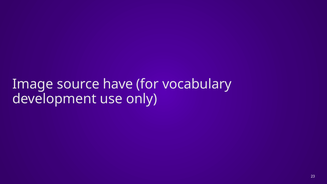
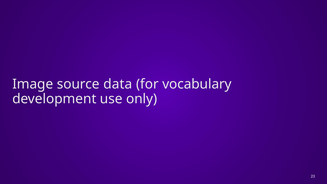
have: have -> data (118, 84)
